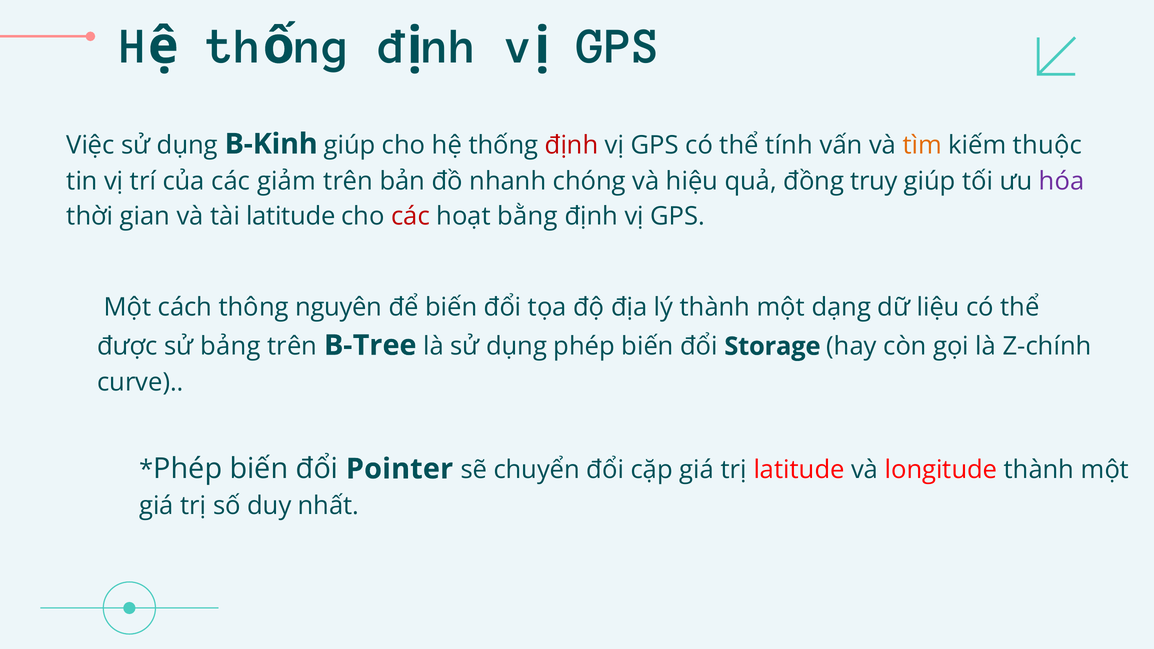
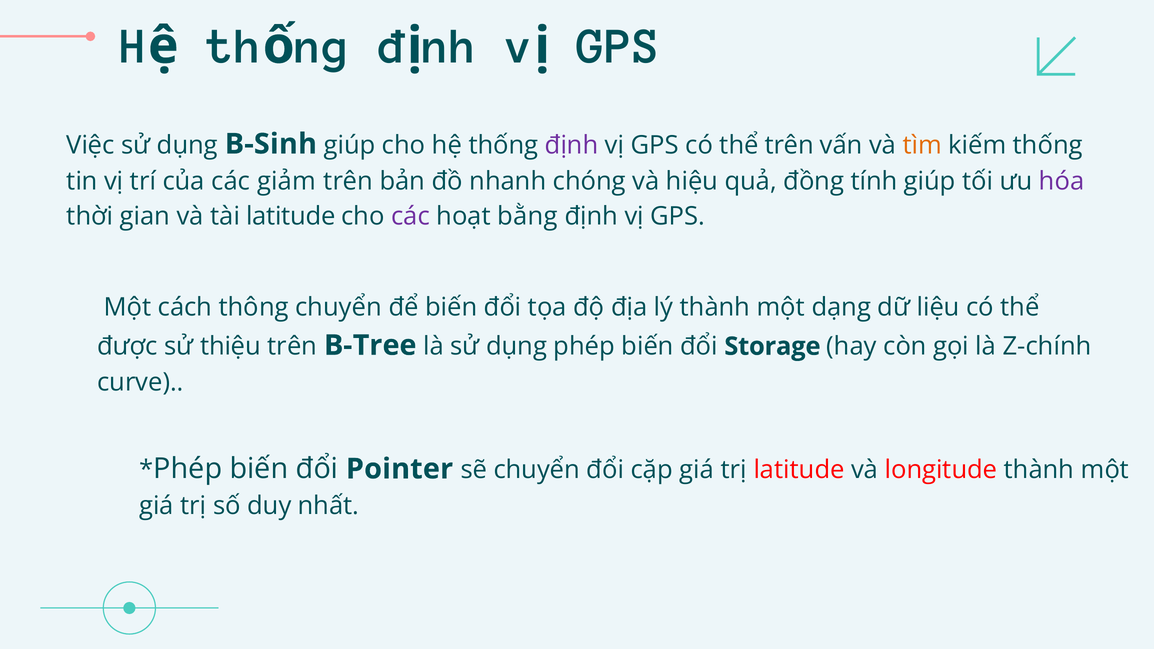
B-Kinh: B-Kinh -> B-Sinh (271, 144)
định colour: red -> purple (572, 145)
thể tính: tính -> trên (789, 145)
kiếm thuộc: thuộc -> thống (1048, 145)
truy: truy -> tính (874, 181)
các colour: red -> purple (410, 216)
thông nguyên: nguyên -> chuyển (338, 307)
bảng: bảng -> thiệu (230, 346)
